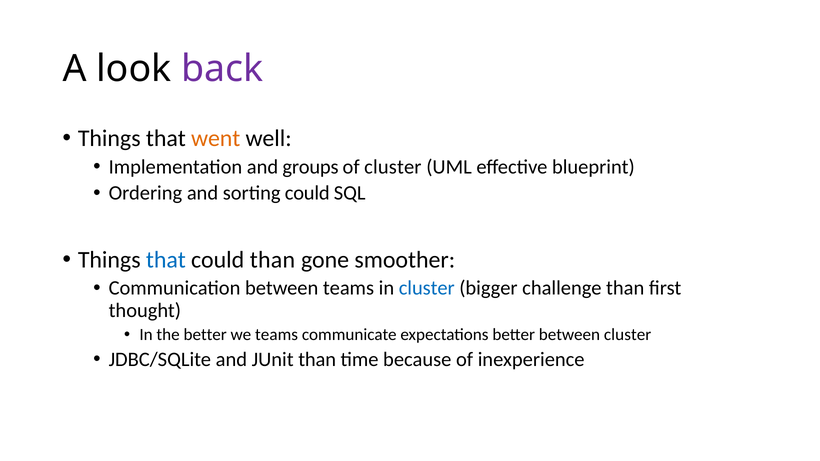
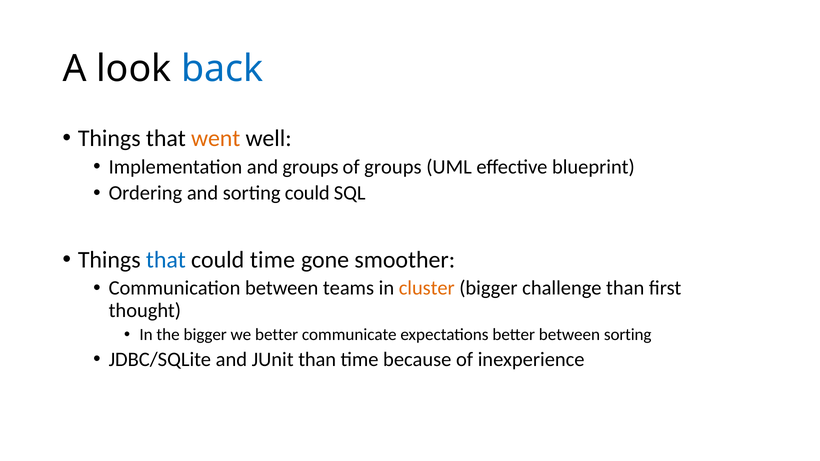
back colour: purple -> blue (222, 69)
of cluster: cluster -> groups (393, 167)
could than: than -> time (272, 260)
cluster colour: blue -> orange (427, 288)
the better: better -> bigger (205, 335)
we teams: teams -> better (277, 335)
between cluster: cluster -> sorting (628, 335)
